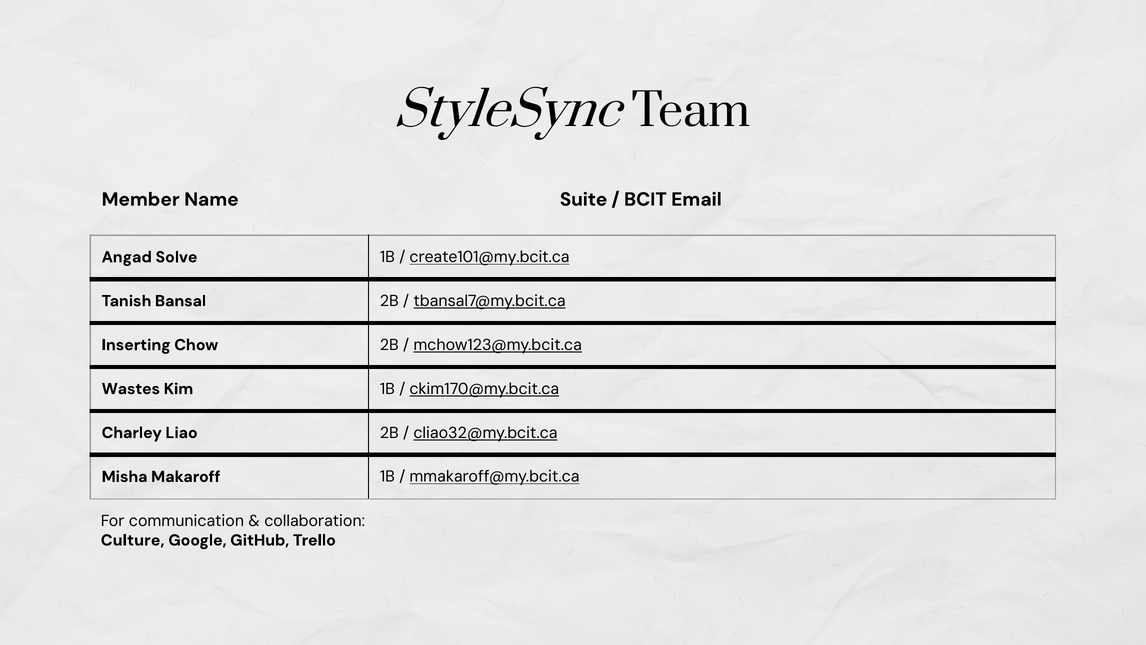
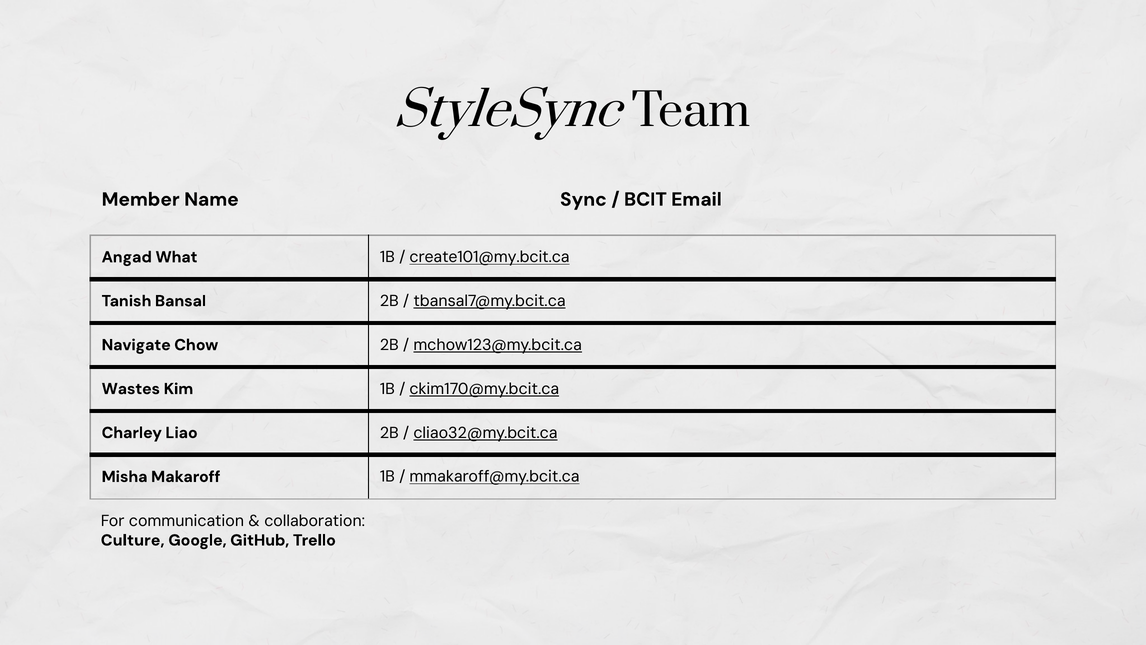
Suite: Suite -> Sync (583, 199)
Solve: Solve -> What (177, 257)
Inserting: Inserting -> Navigate (136, 345)
